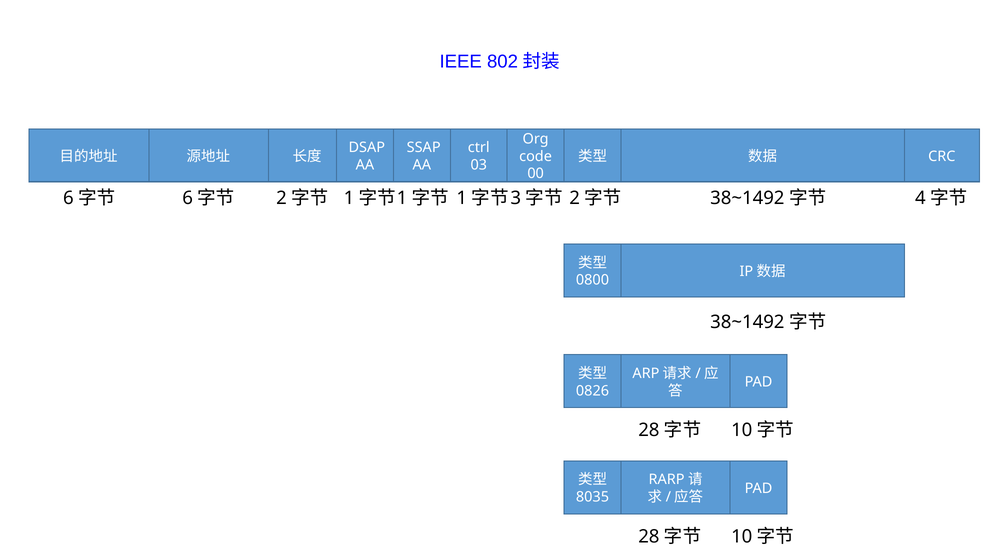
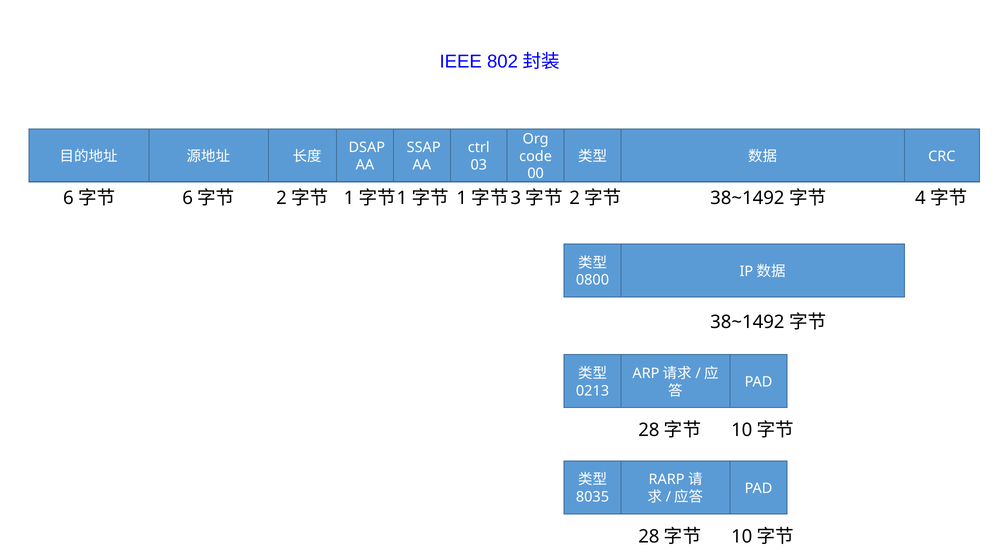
0826: 0826 -> 0213 (593, 391)
